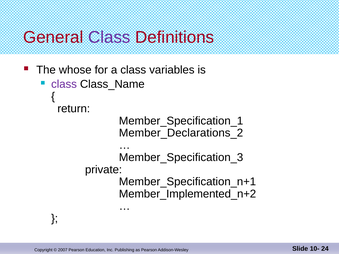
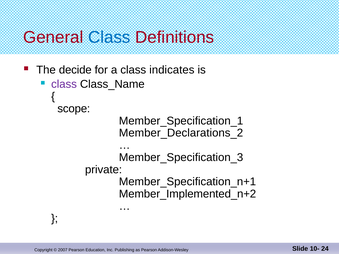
Class colour: purple -> blue (109, 37)
whose: whose -> decide (75, 70)
variables: variables -> indicates (172, 70)
return: return -> scope (74, 109)
